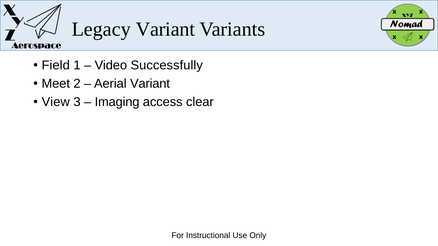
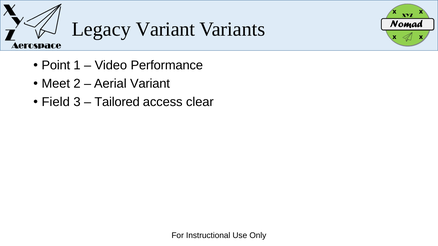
Field: Field -> Point (56, 66)
Successfully: Successfully -> Performance (167, 66)
View: View -> Field (56, 102)
Imaging: Imaging -> Tailored (117, 102)
